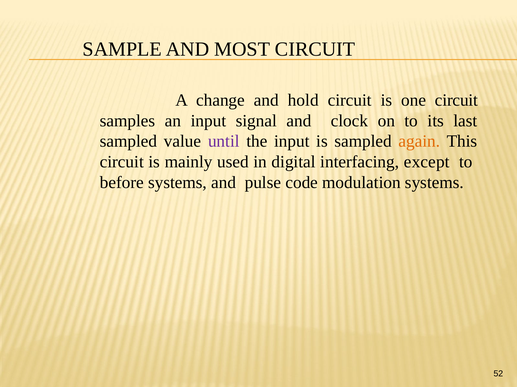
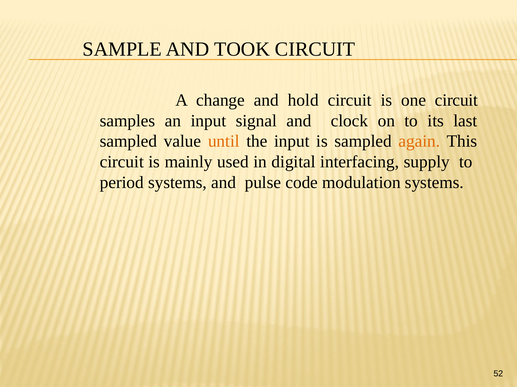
MOST: MOST -> TOOK (242, 49)
until colour: purple -> orange (224, 142)
except: except -> supply (427, 162)
before: before -> period (122, 183)
